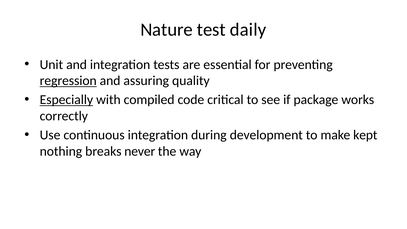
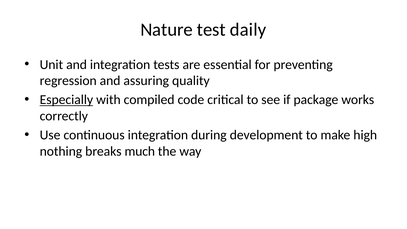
regression underline: present -> none (68, 81)
kept: kept -> high (365, 135)
never: never -> much (140, 151)
